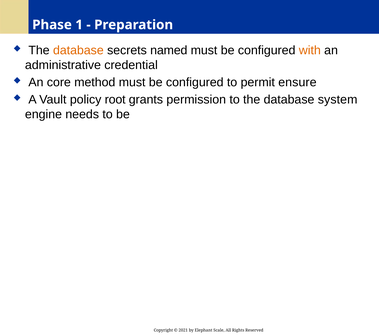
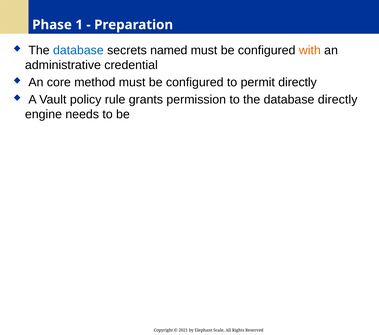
database colour: orange -> blue (78, 50)
permit ensure: ensure -> directly (298, 82)
root: root -> rule (115, 100)
database system: system -> directly (338, 100)
